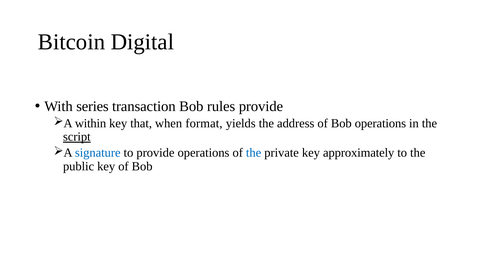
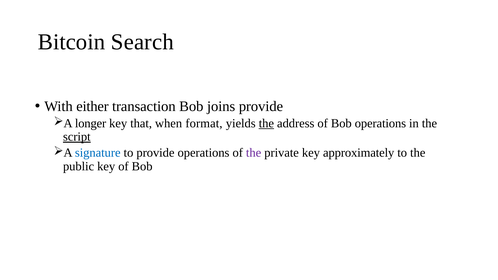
Digital: Digital -> Search (142, 42)
series: series -> either (92, 106)
rules: rules -> joins (221, 106)
within: within -> longer (91, 123)
the underline: none -> present (266, 123)
the colour: blue -> purple (254, 153)
